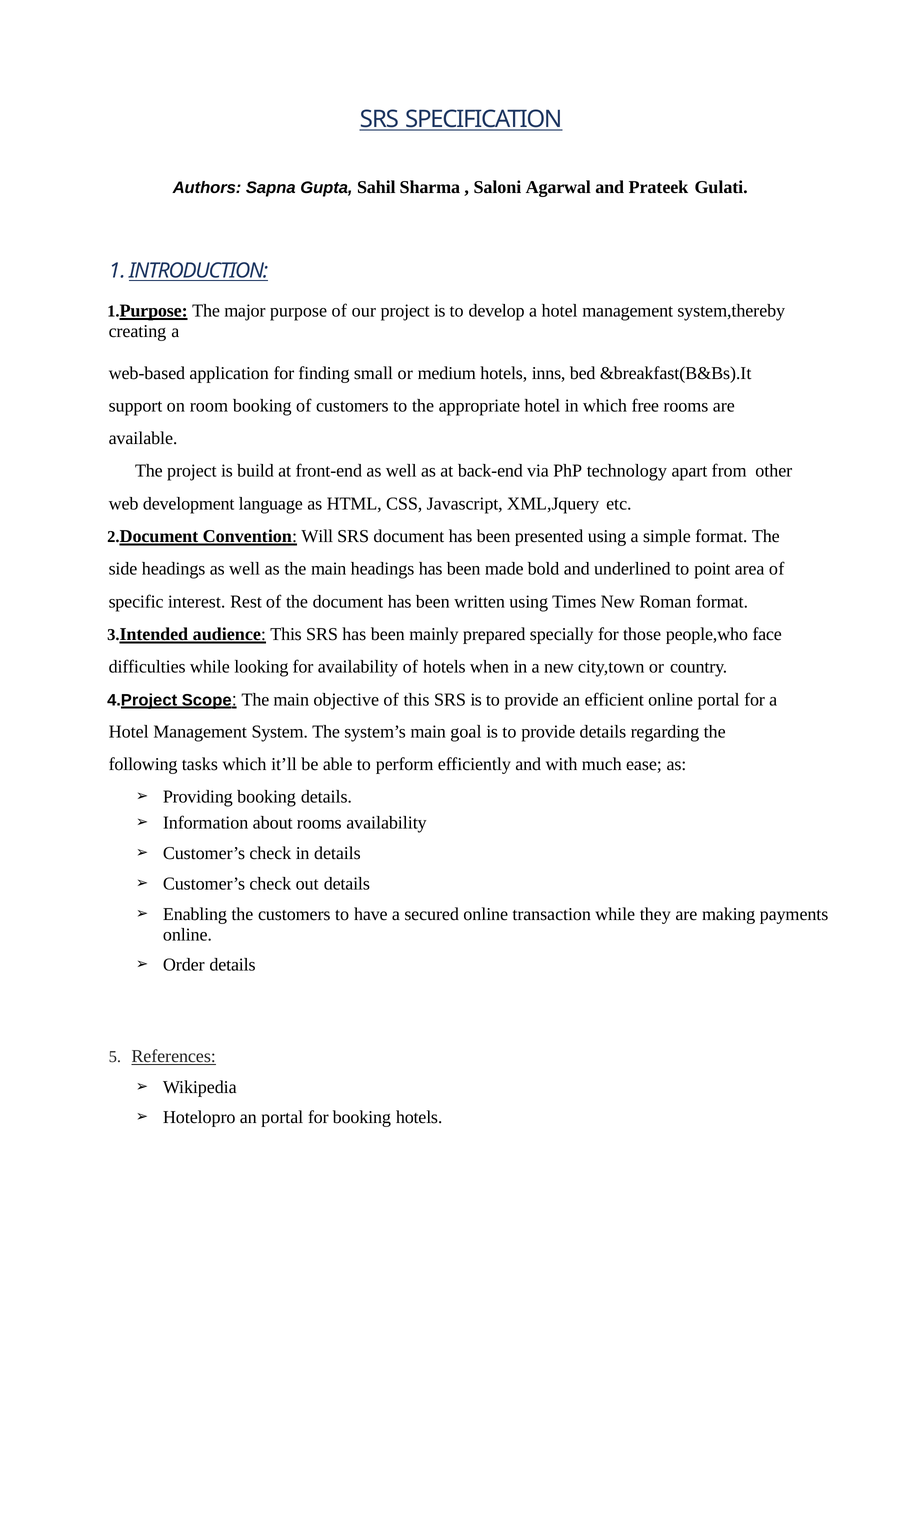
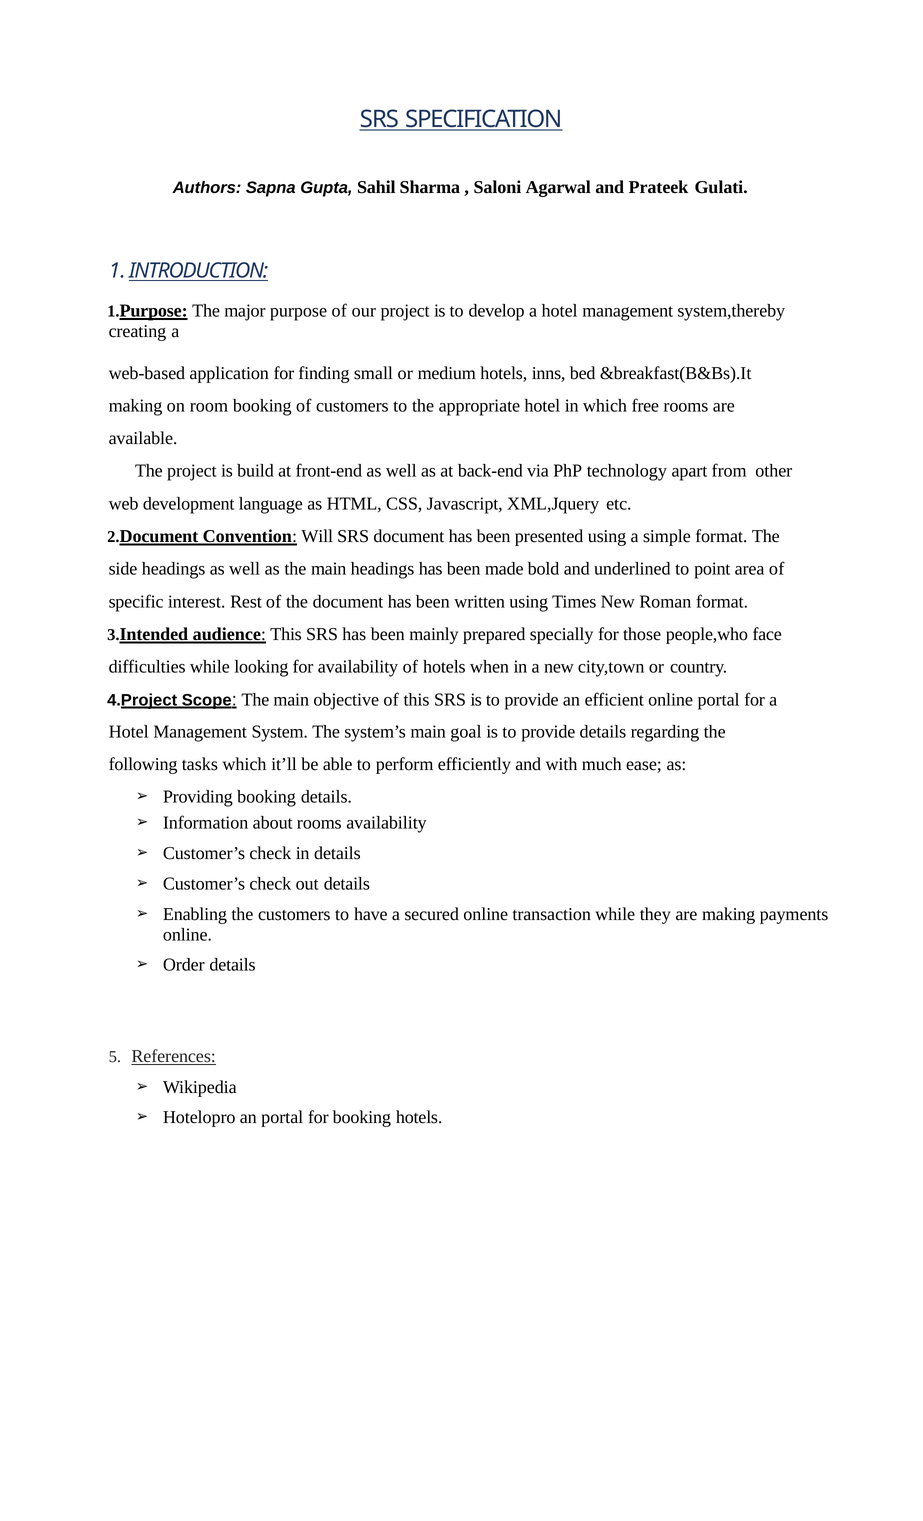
support: support -> making (135, 406)
